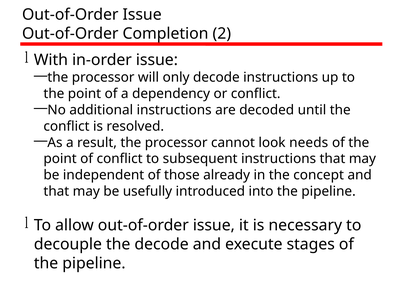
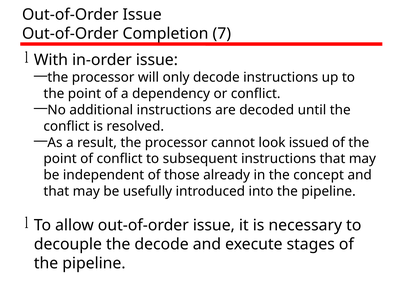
2: 2 -> 7 (222, 34)
needs: needs -> issued (309, 142)
